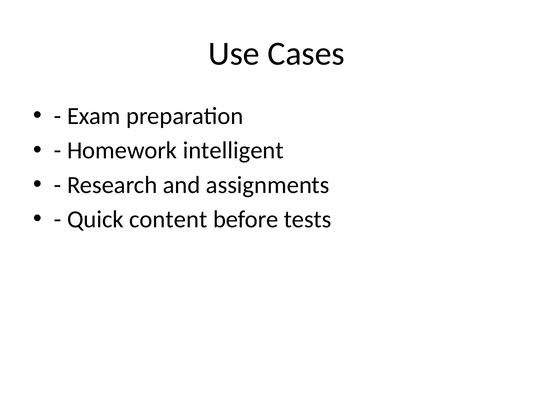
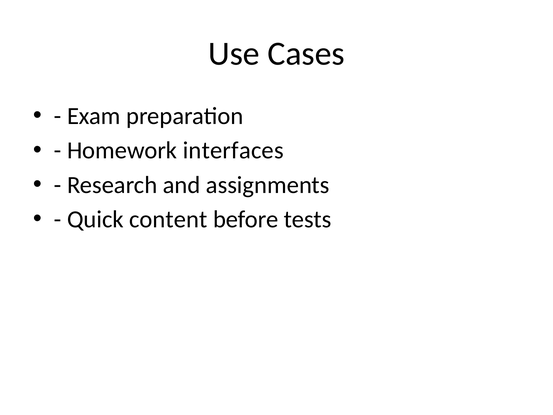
intelligent: intelligent -> interfaces (233, 150)
